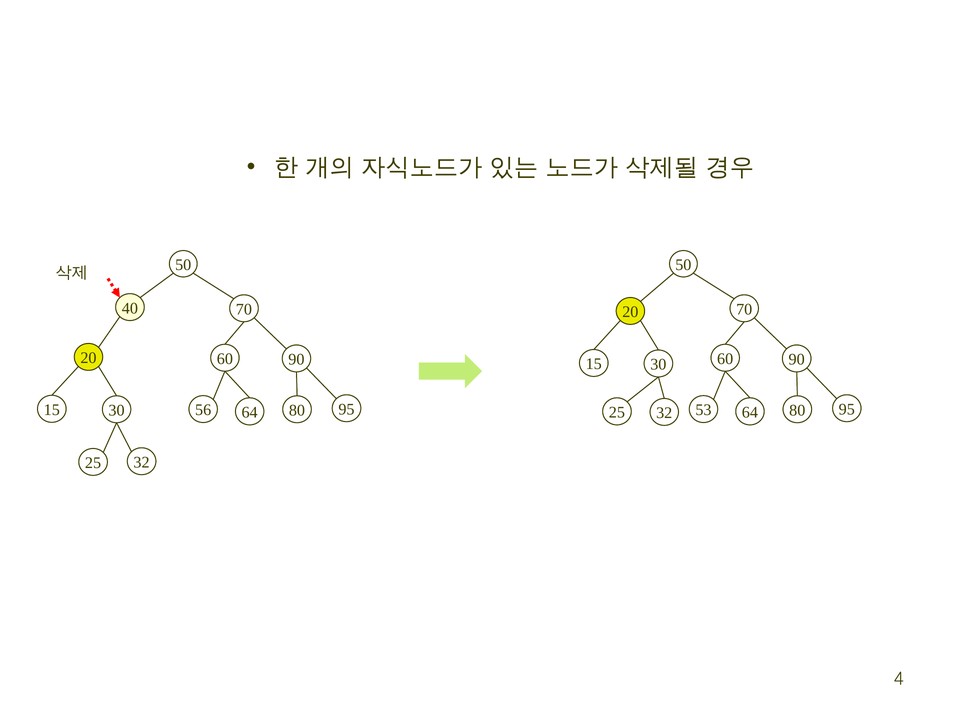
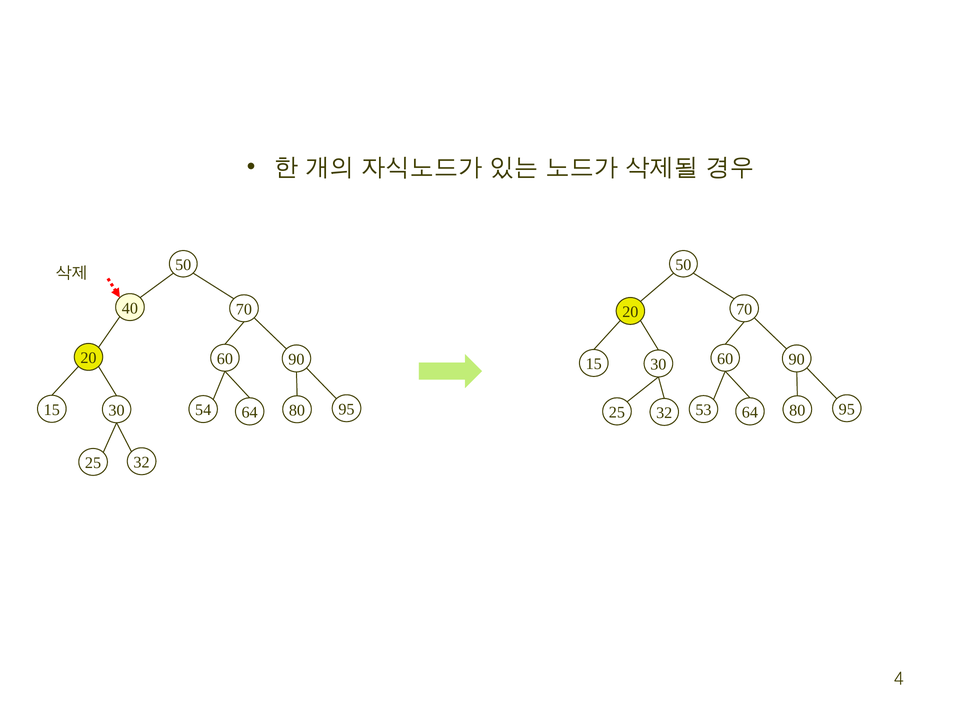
56: 56 -> 54 (203, 410)
